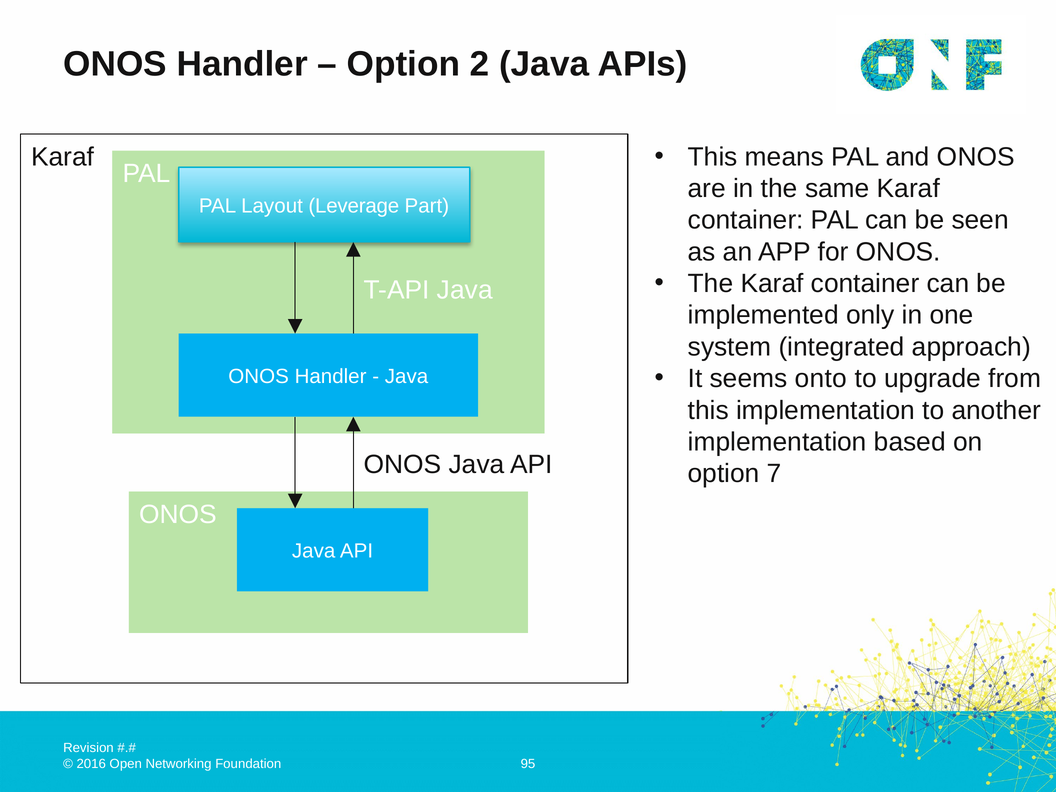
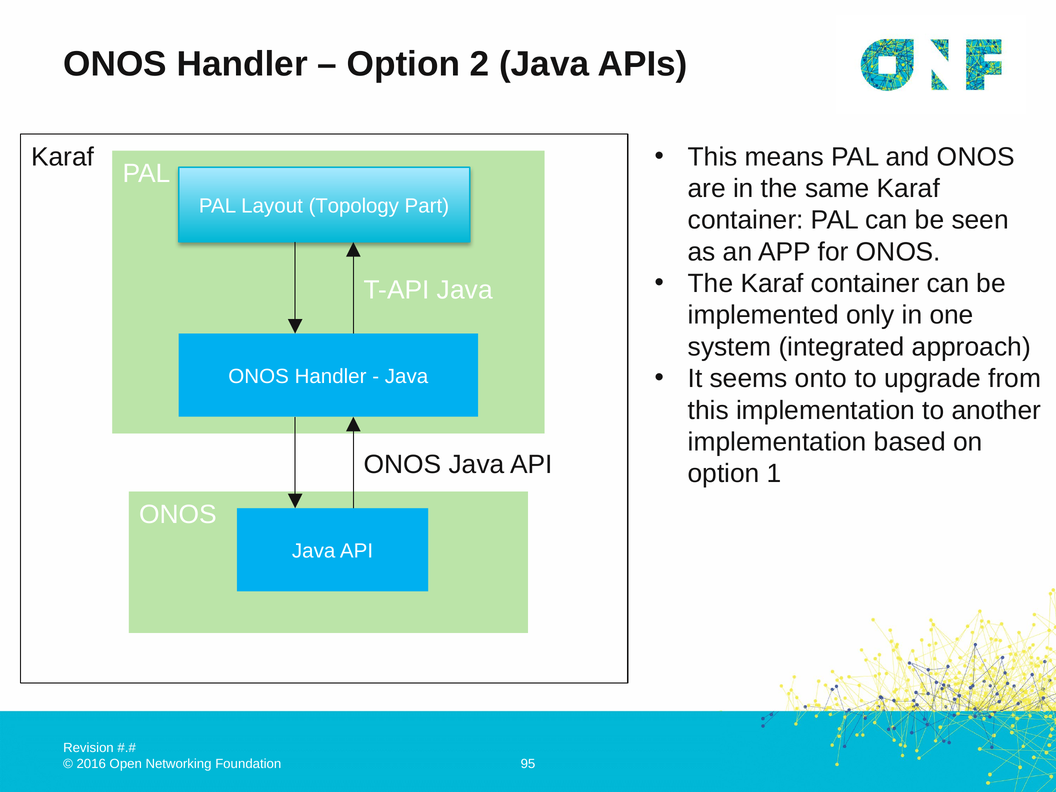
Leverage: Leverage -> Topology (354, 206)
7: 7 -> 1 (774, 474)
